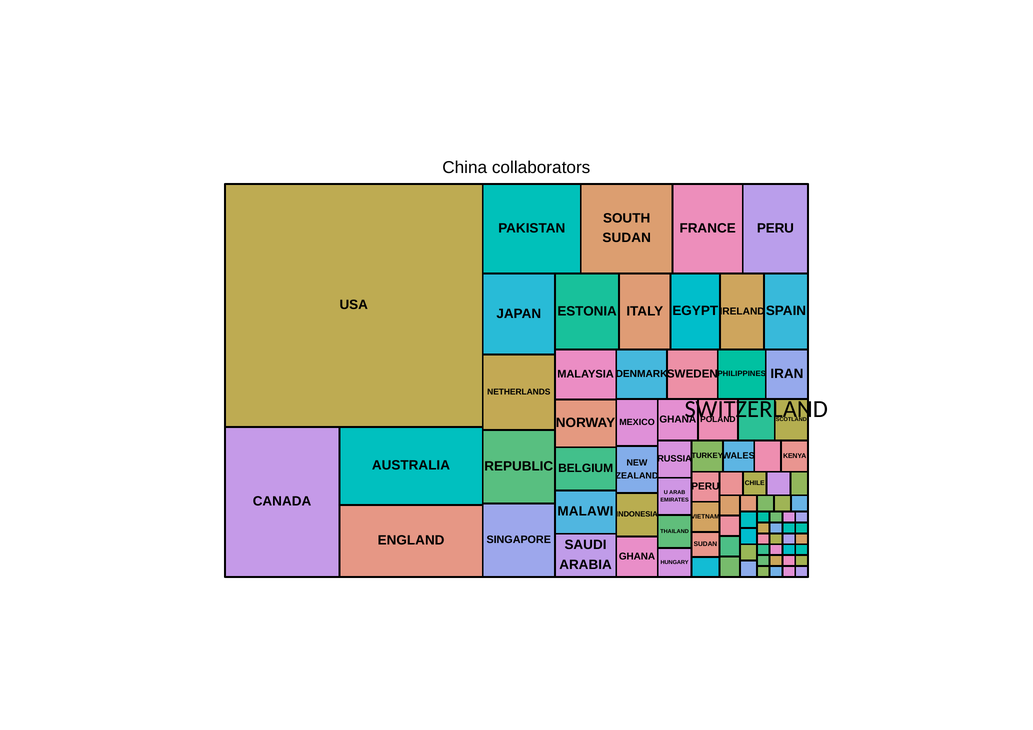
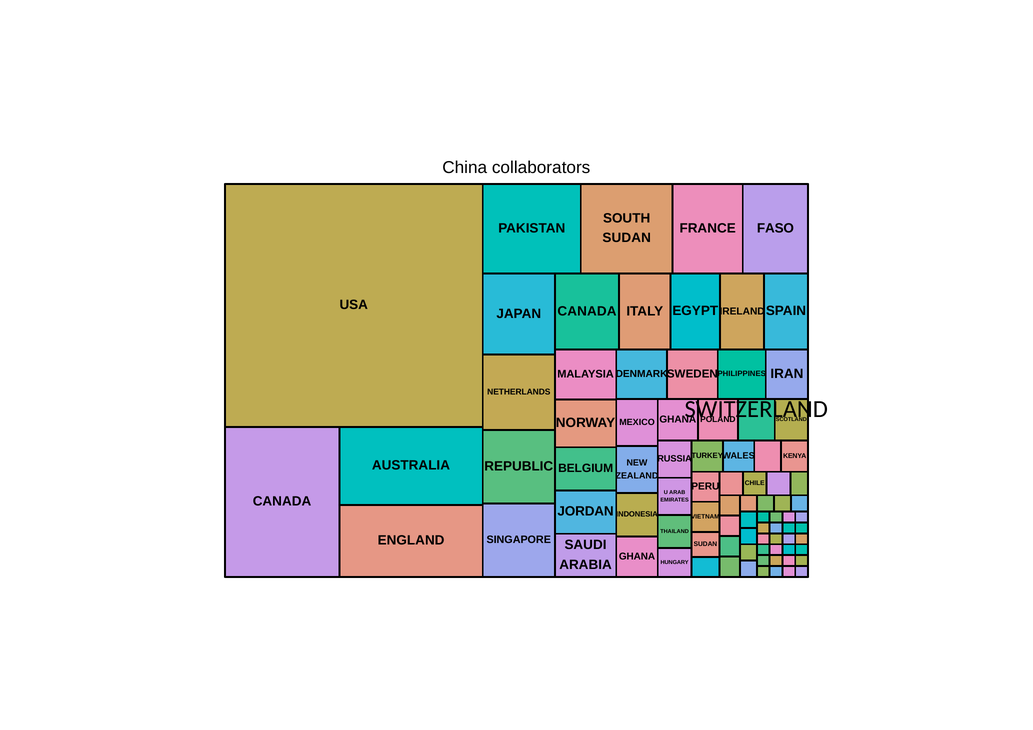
PERU: PERU -> FASO (775, 228)
ESTONIA: ESTONIA -> CANADA (587, 311)
MALAWI: MALAWI -> JORDAN (586, 512)
